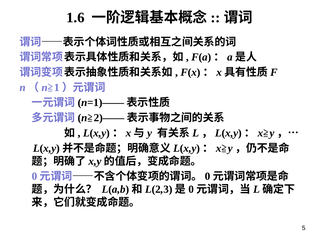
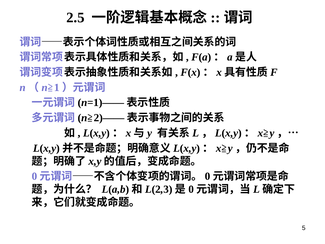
1.6: 1.6 -> 2.5 (75, 18)
